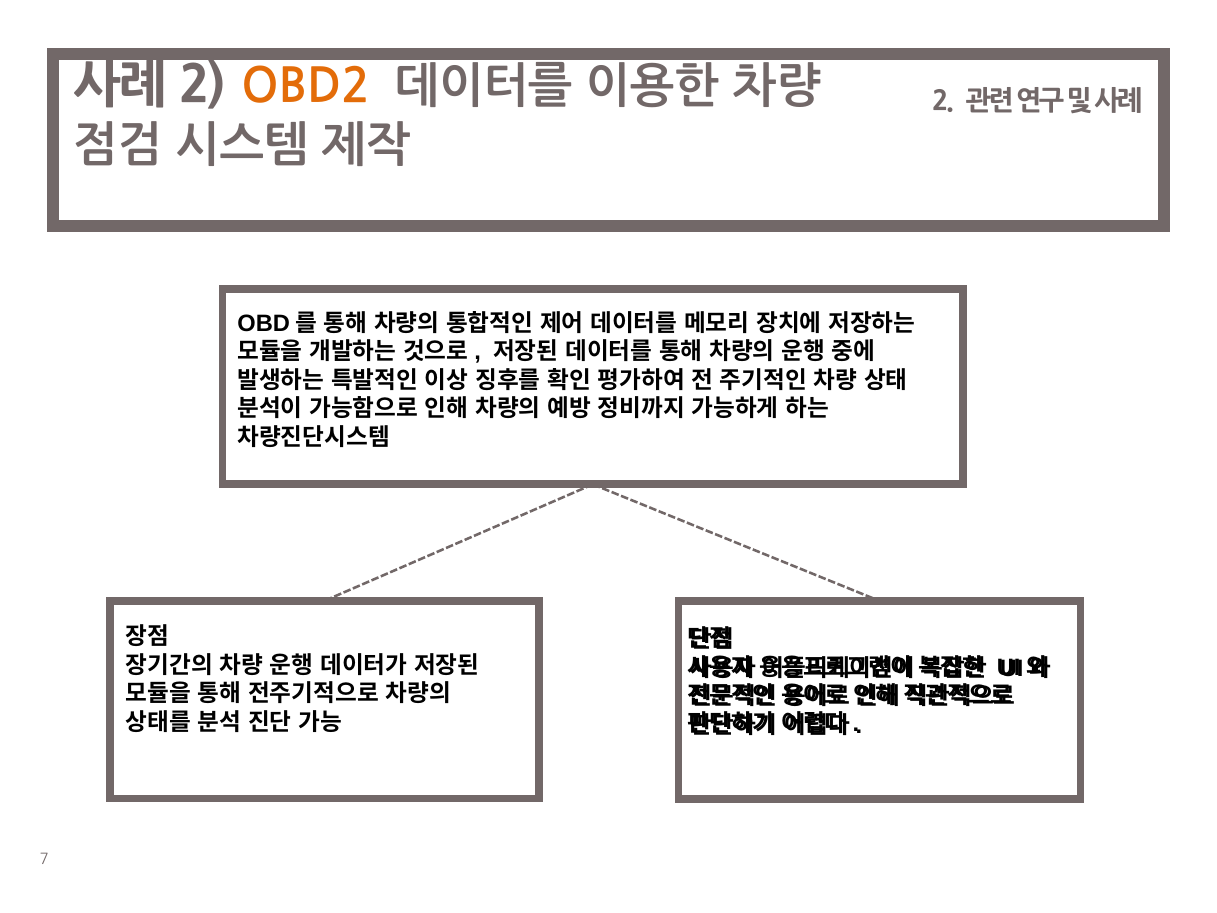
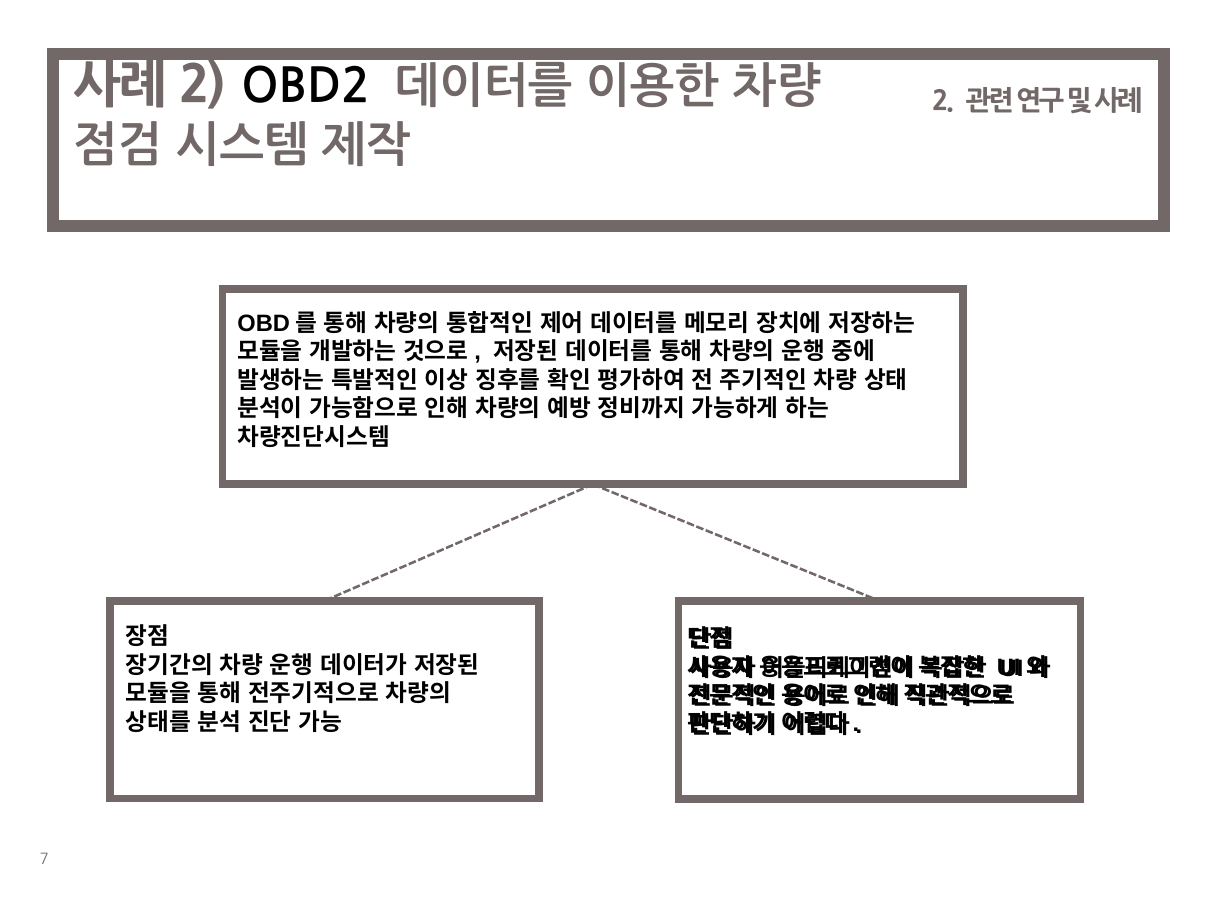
OBD2 colour: orange -> black (306, 87)
